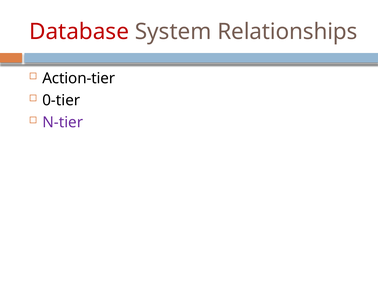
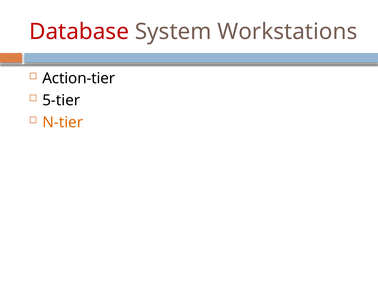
Relationships: Relationships -> Workstations (287, 31)
0-tier: 0-tier -> 5-tier (61, 100)
N-tier colour: purple -> orange (63, 122)
